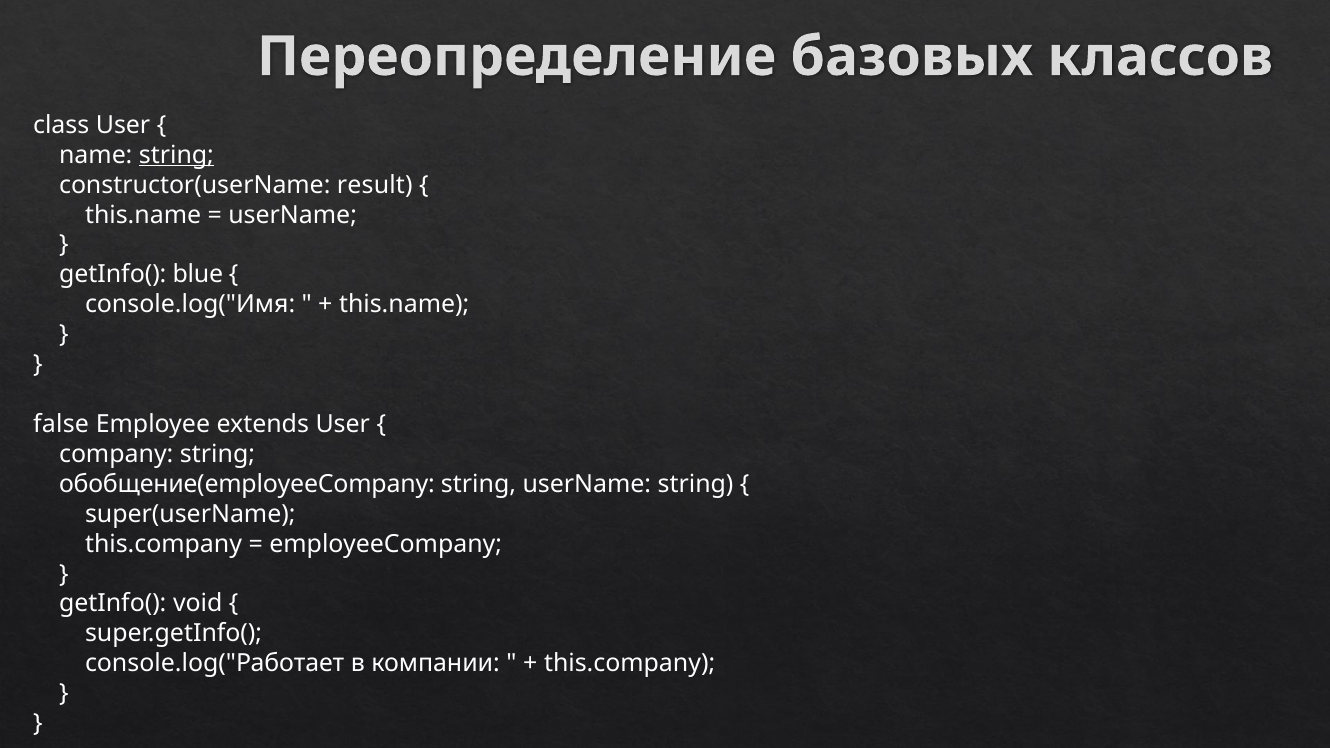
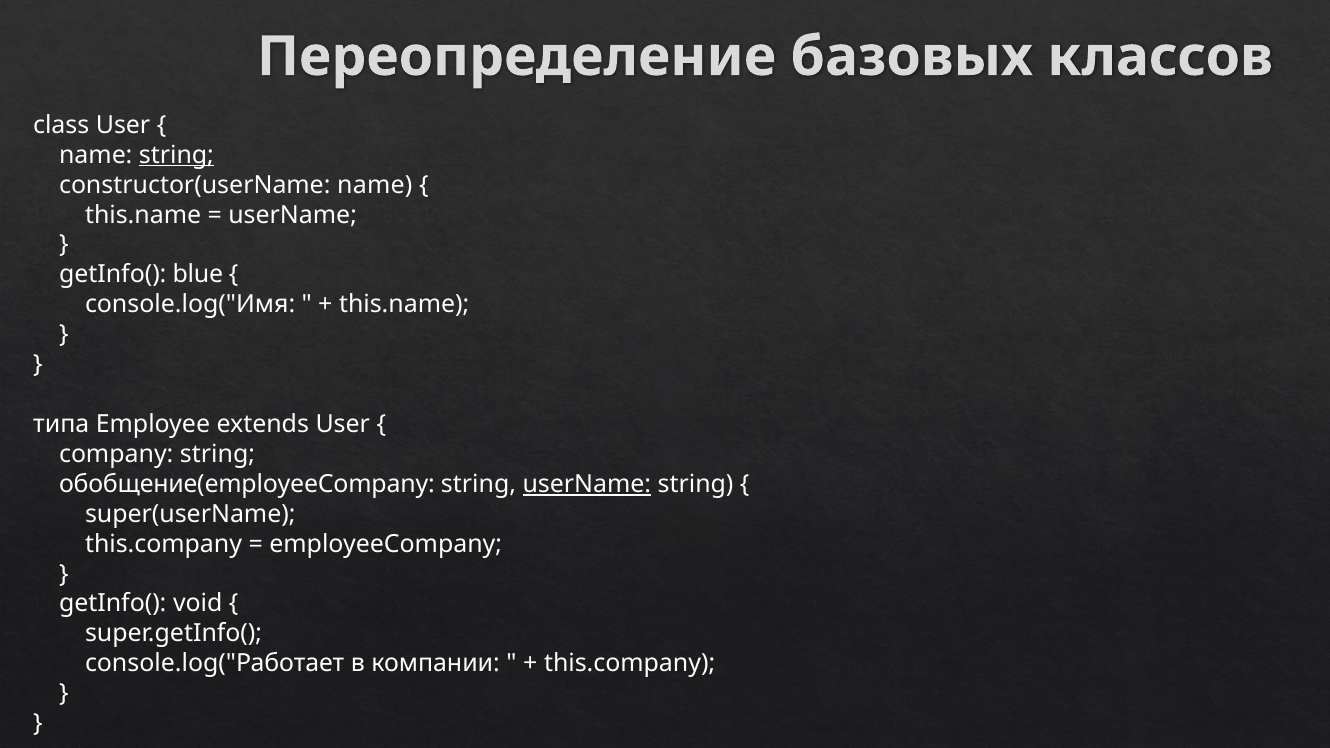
constructor(userName result: result -> name (375, 185)
false: false -> типа (61, 424)
userName underline: none -> present (587, 484)
